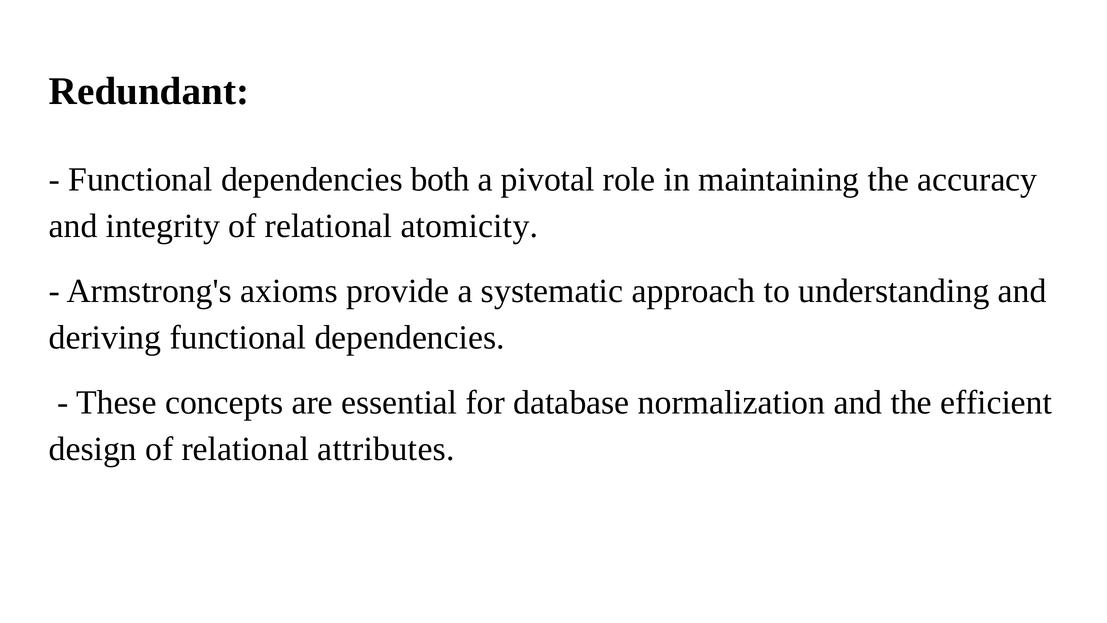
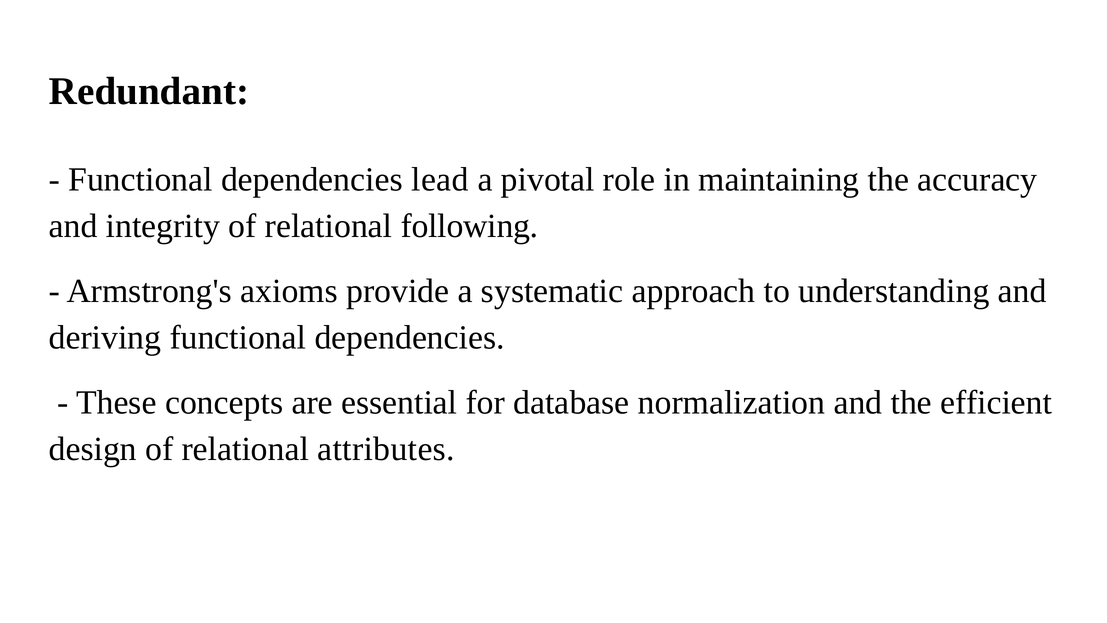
both: both -> lead (440, 179)
atomicity: atomicity -> following (470, 226)
